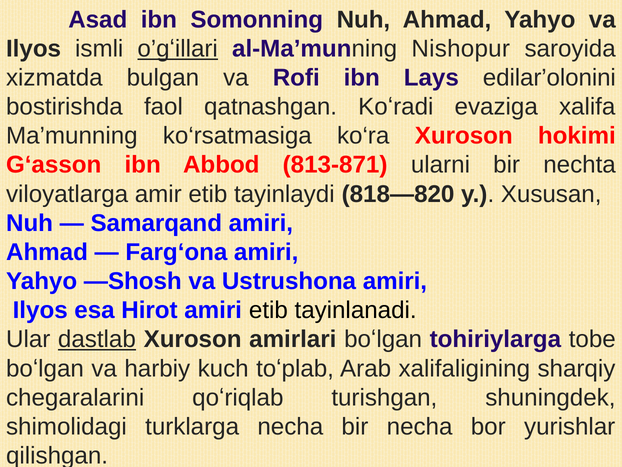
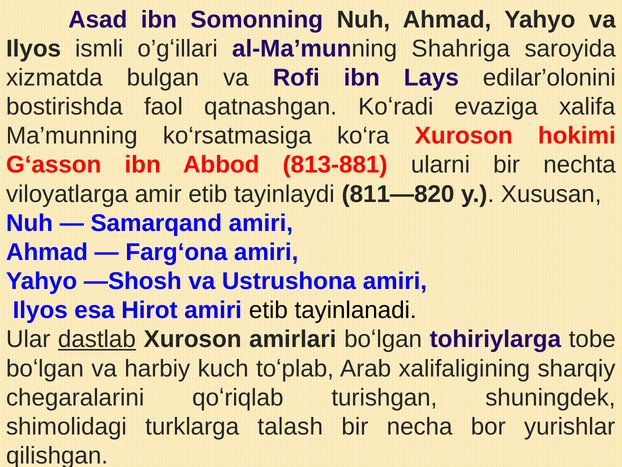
o’gʻillari underline: present -> none (178, 49)
Nishopur: Nishopur -> Shahriga (461, 49)
813-871: 813-871 -> 813-881 (335, 165)
818—820: 818—820 -> 811—820 (398, 194)
turklarga necha: necha -> talash (290, 426)
